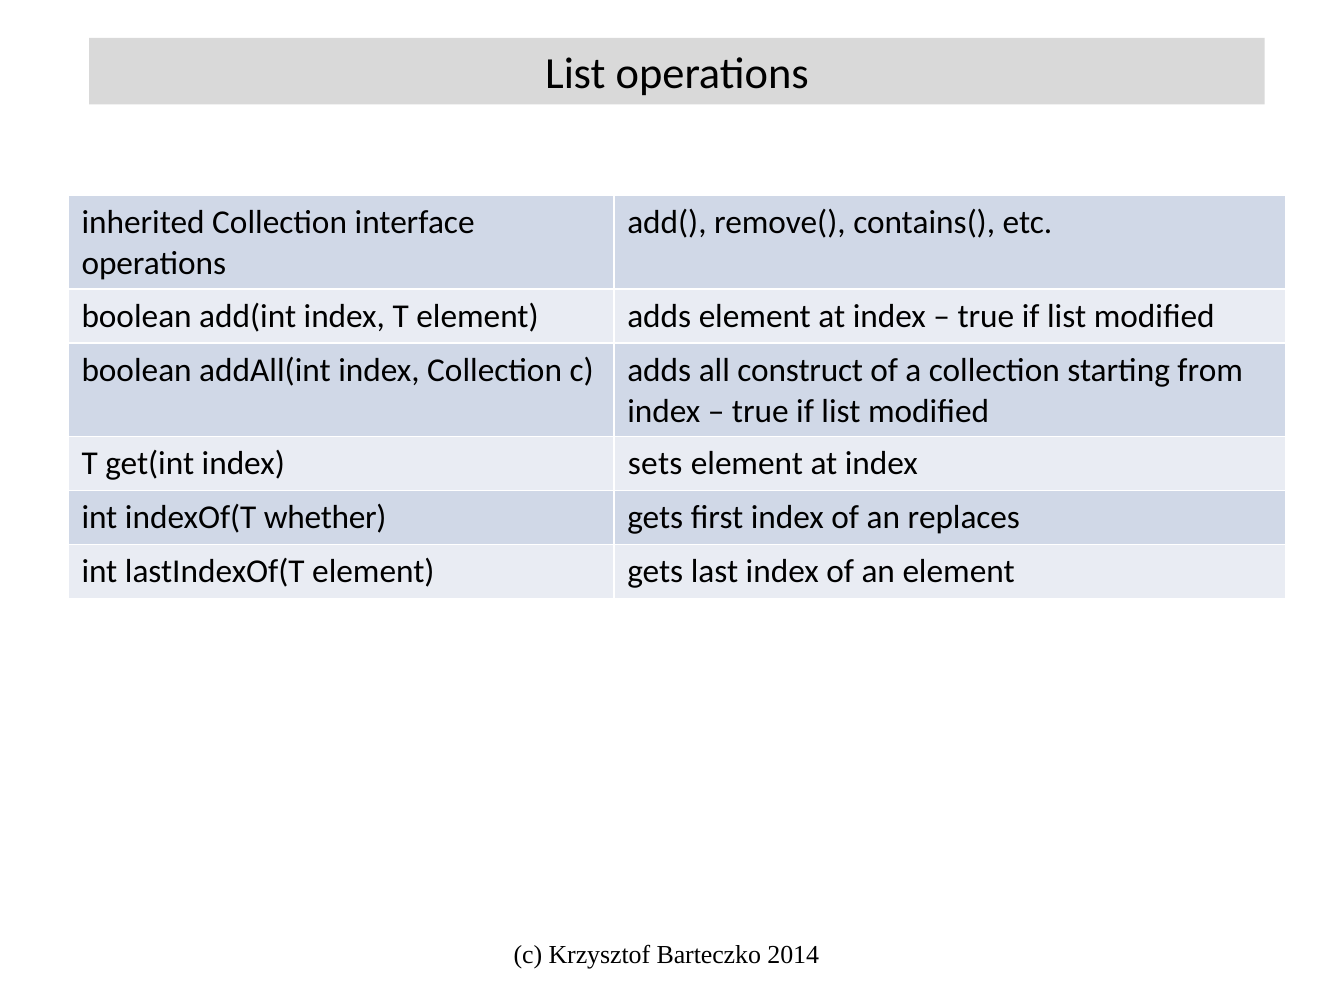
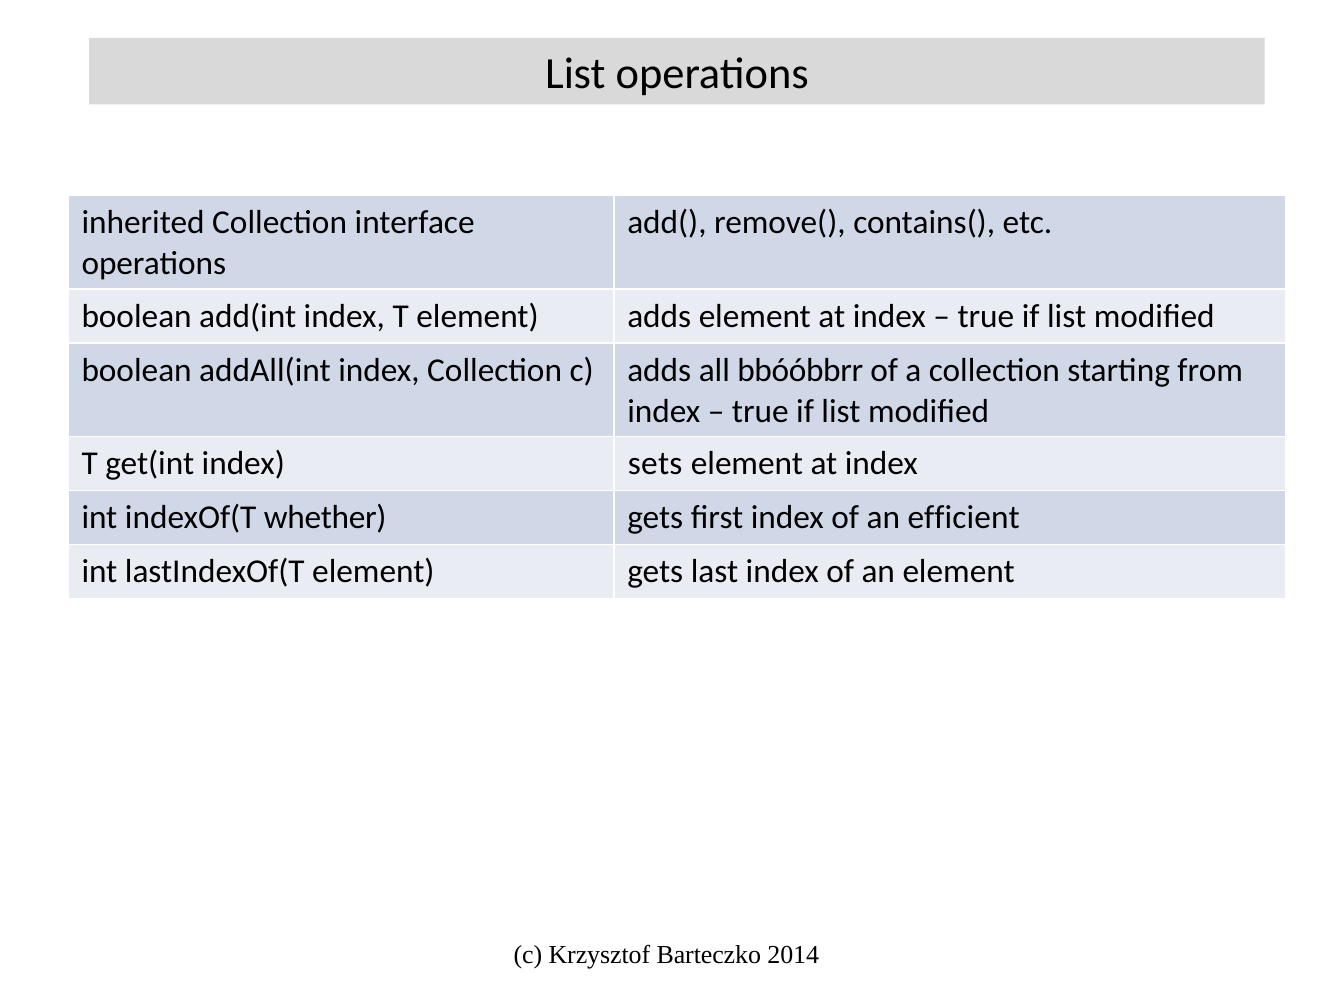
construct: construct -> bbóóbbrr (800, 370)
replaces: replaces -> efficient (964, 518)
